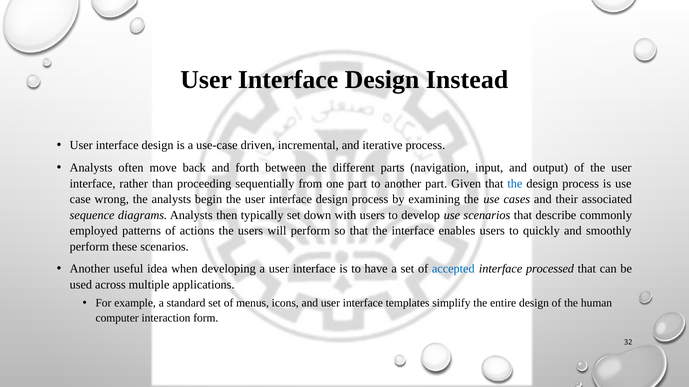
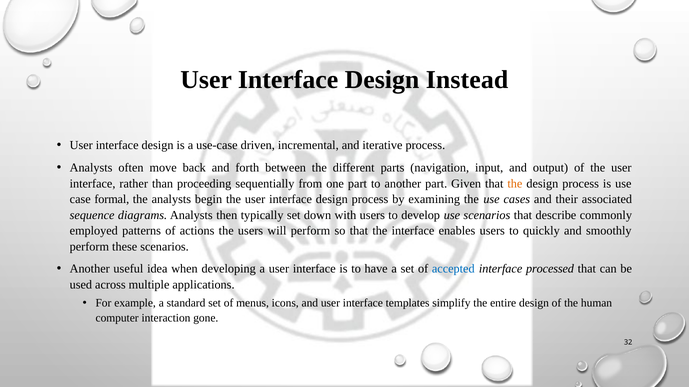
the colour: blue -> orange (515, 184)
wrong: wrong -> formal (112, 200)
form: form -> gone (206, 318)
